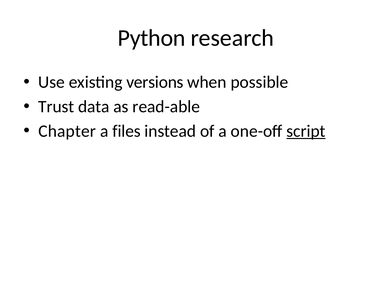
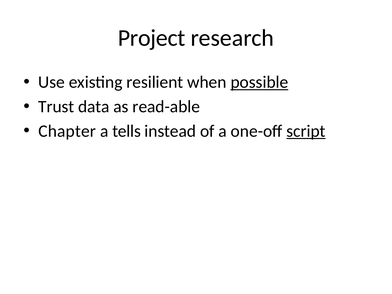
Python: Python -> Project (152, 38)
versions: versions -> resilient (155, 82)
possible underline: none -> present (259, 82)
files: files -> tells (127, 131)
